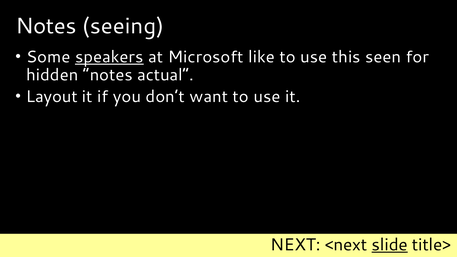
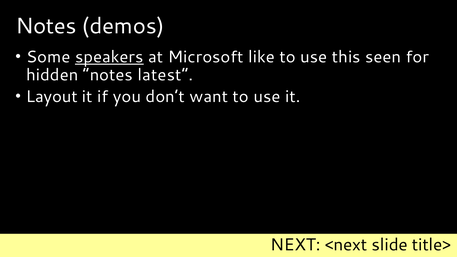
seeing: seeing -> demos (123, 26)
actual: actual -> latest (165, 75)
slide underline: present -> none (390, 245)
